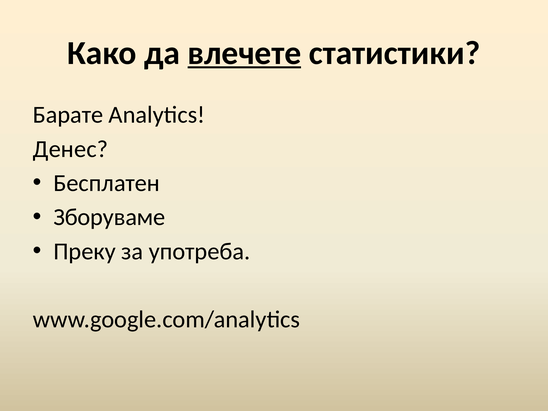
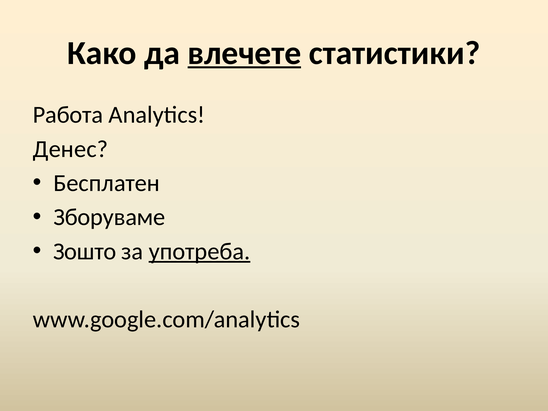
Барате: Барате -> Работа (68, 115)
Преку: Преку -> Зошто (85, 251)
употреба underline: none -> present (200, 251)
